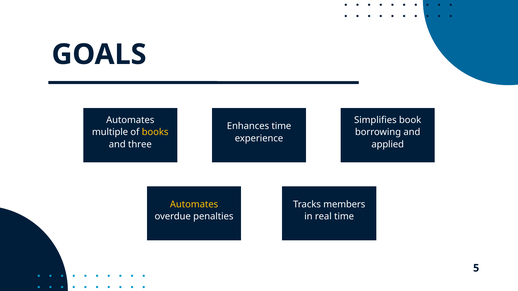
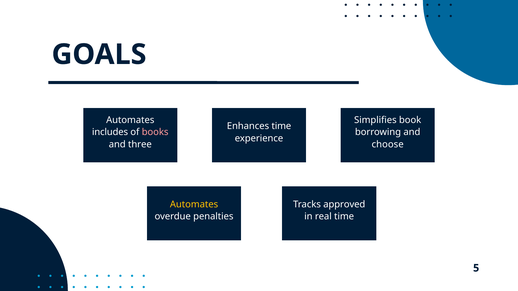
multiple: multiple -> includes (110, 132)
books colour: yellow -> pink (155, 132)
applied: applied -> choose (388, 145)
members: members -> approved (344, 205)
